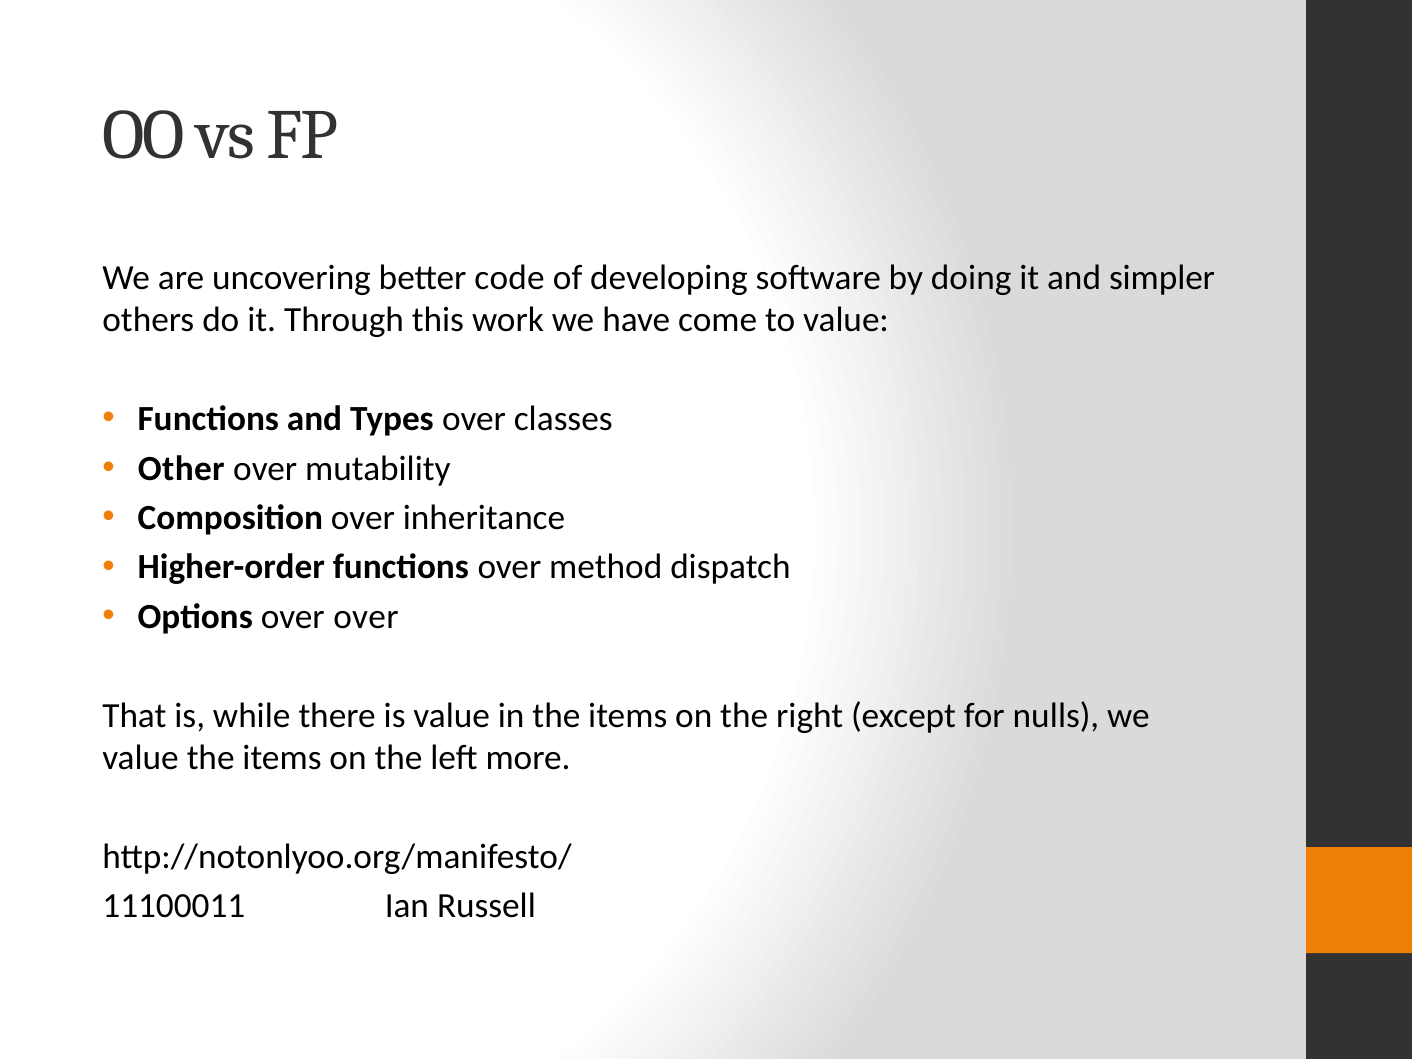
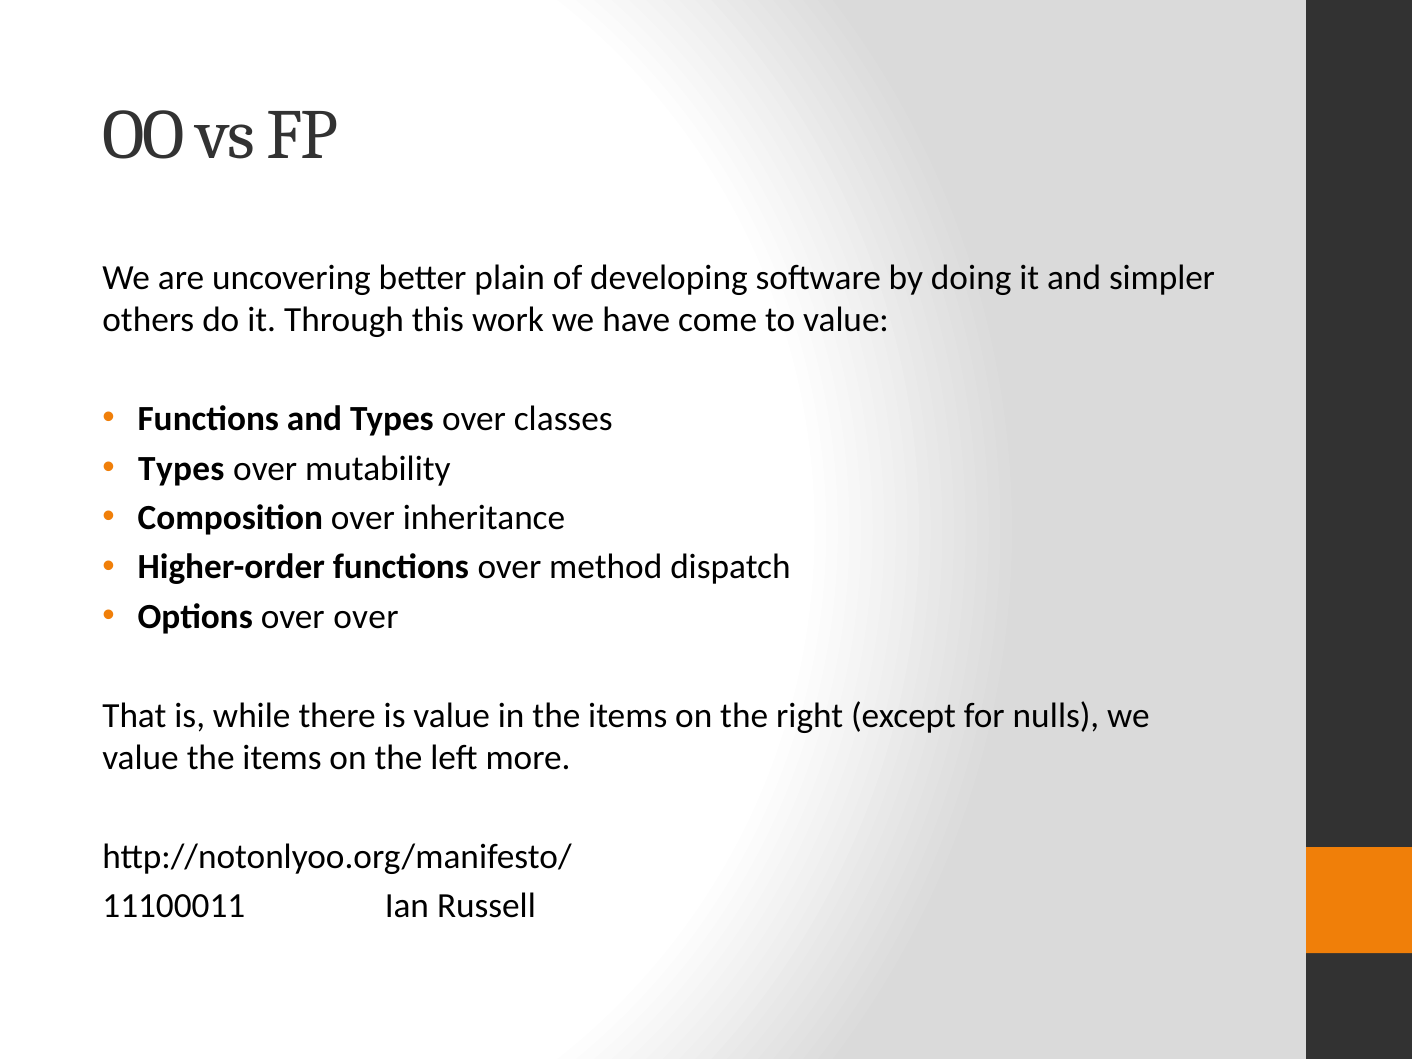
code: code -> plain (510, 278)
Other: Other -> Types (181, 468)
